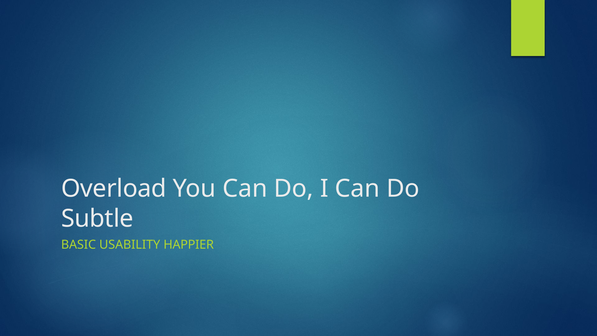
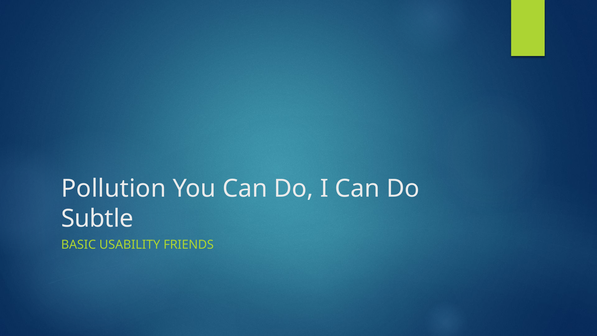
Overload: Overload -> Pollution (114, 189)
HAPPIER: HAPPIER -> FRIENDS (189, 245)
